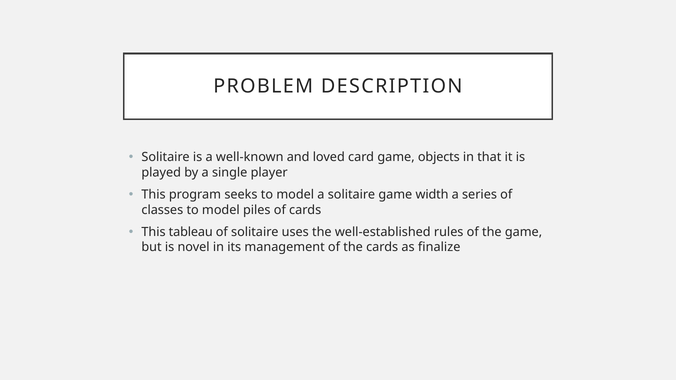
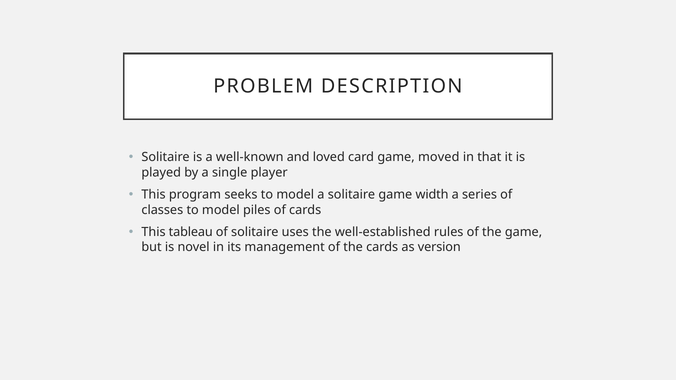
objects: objects -> moved (439, 157)
finalize: finalize -> version (439, 247)
